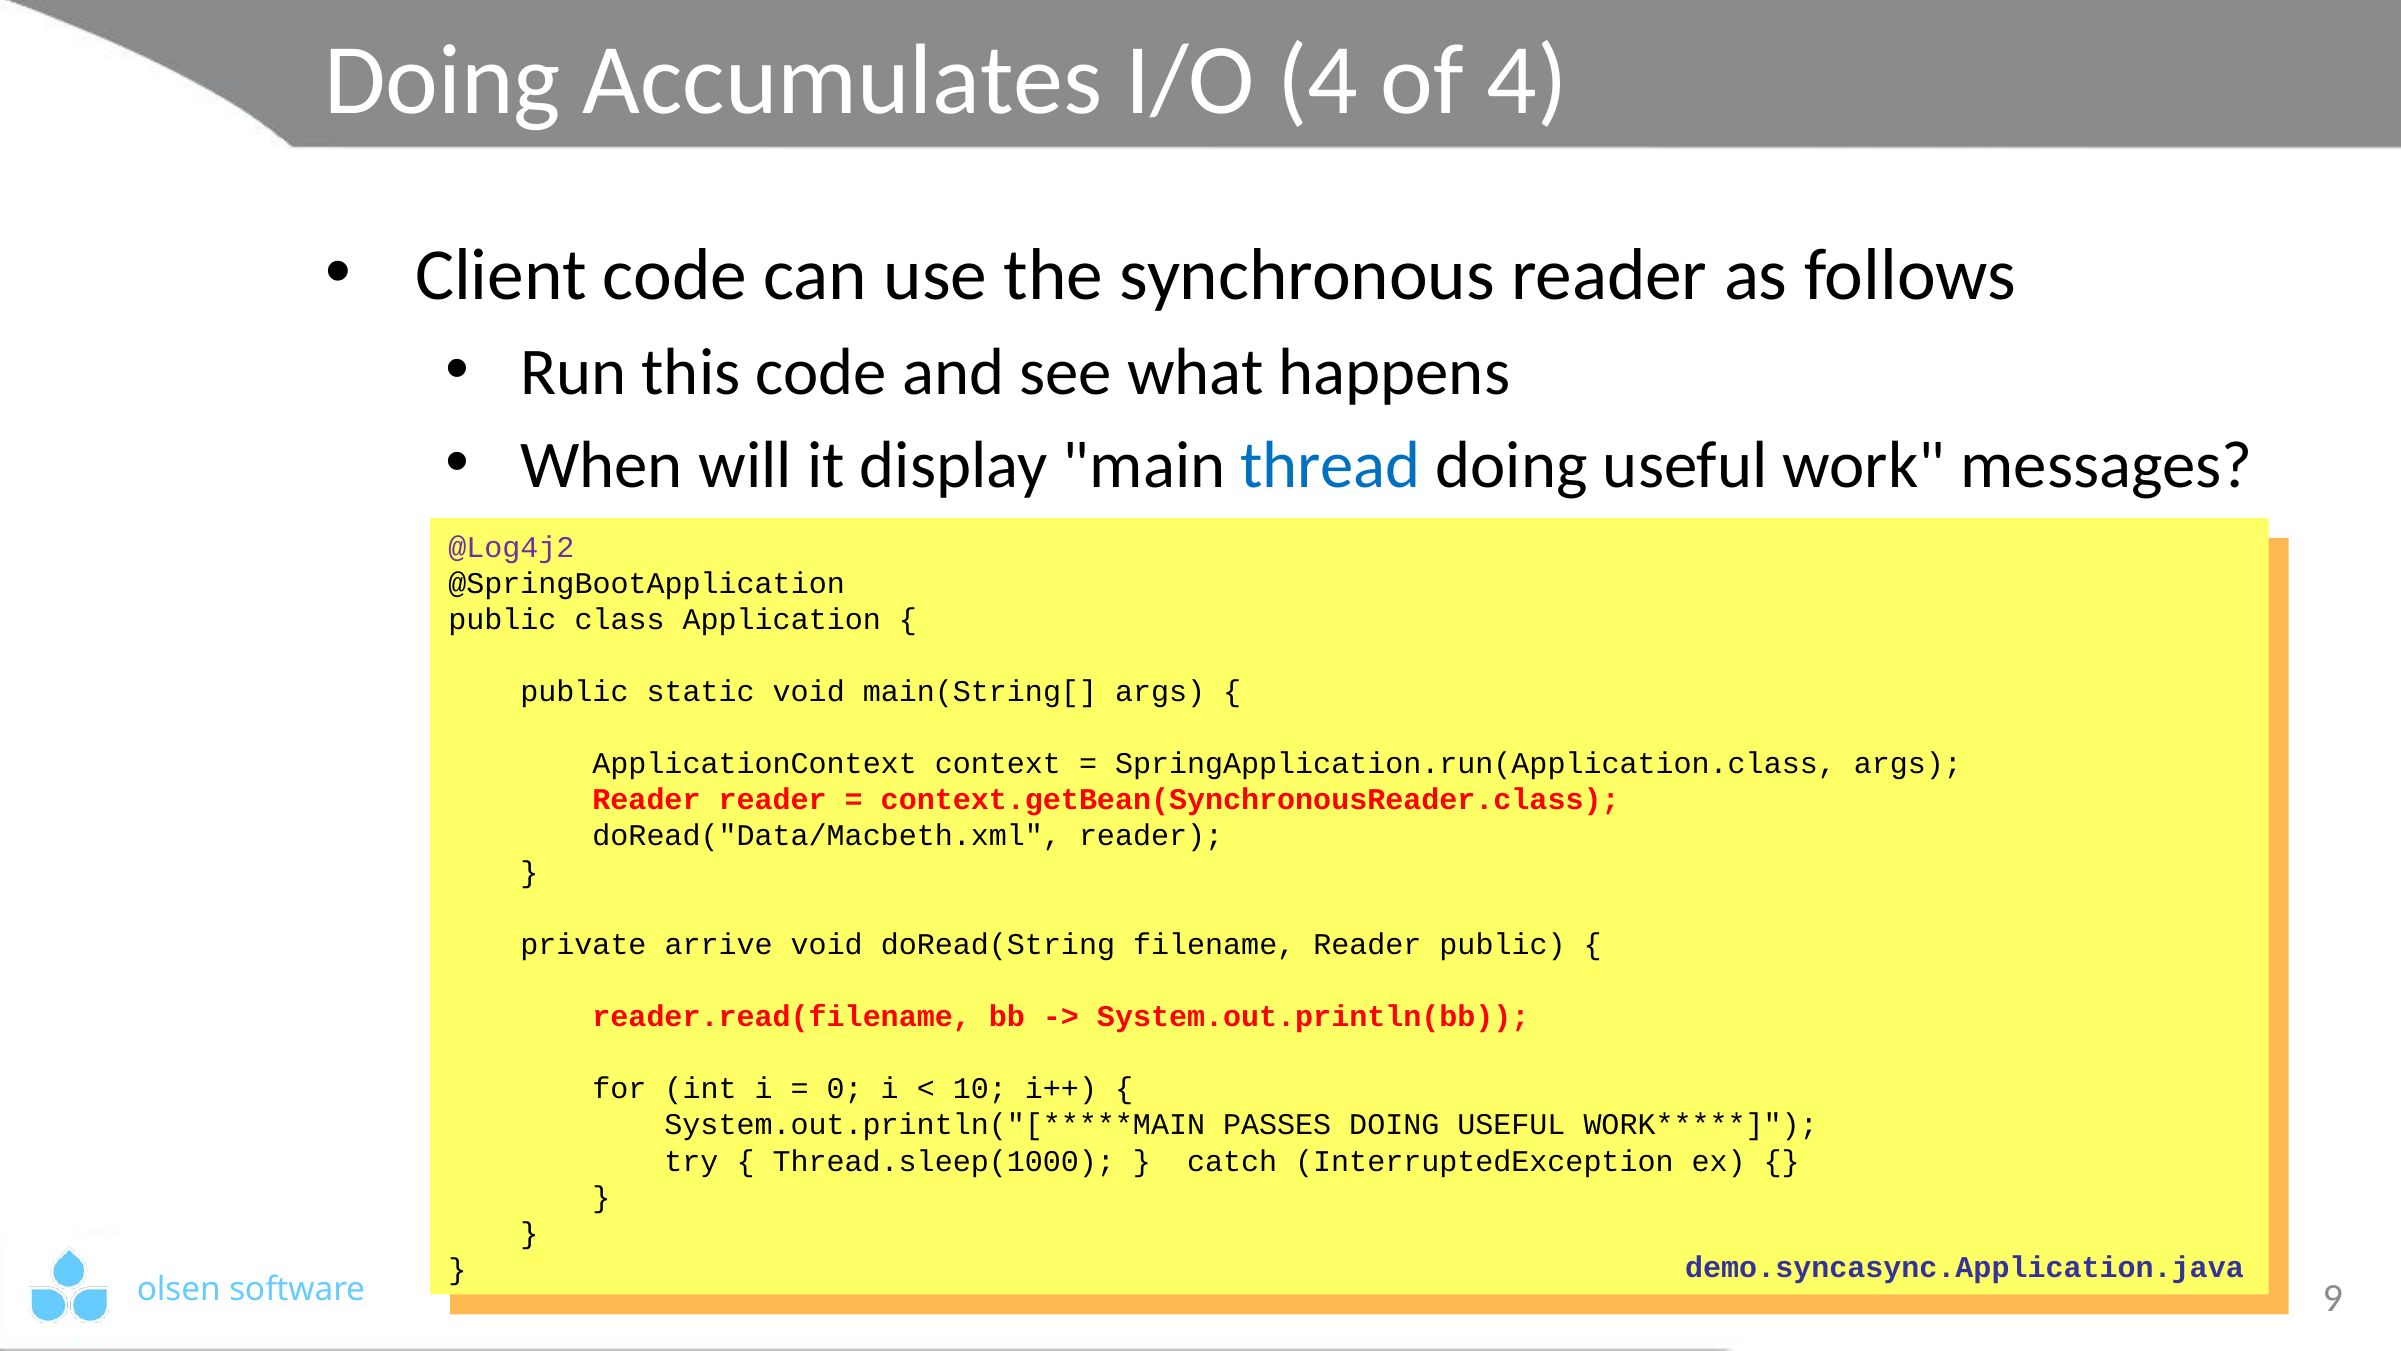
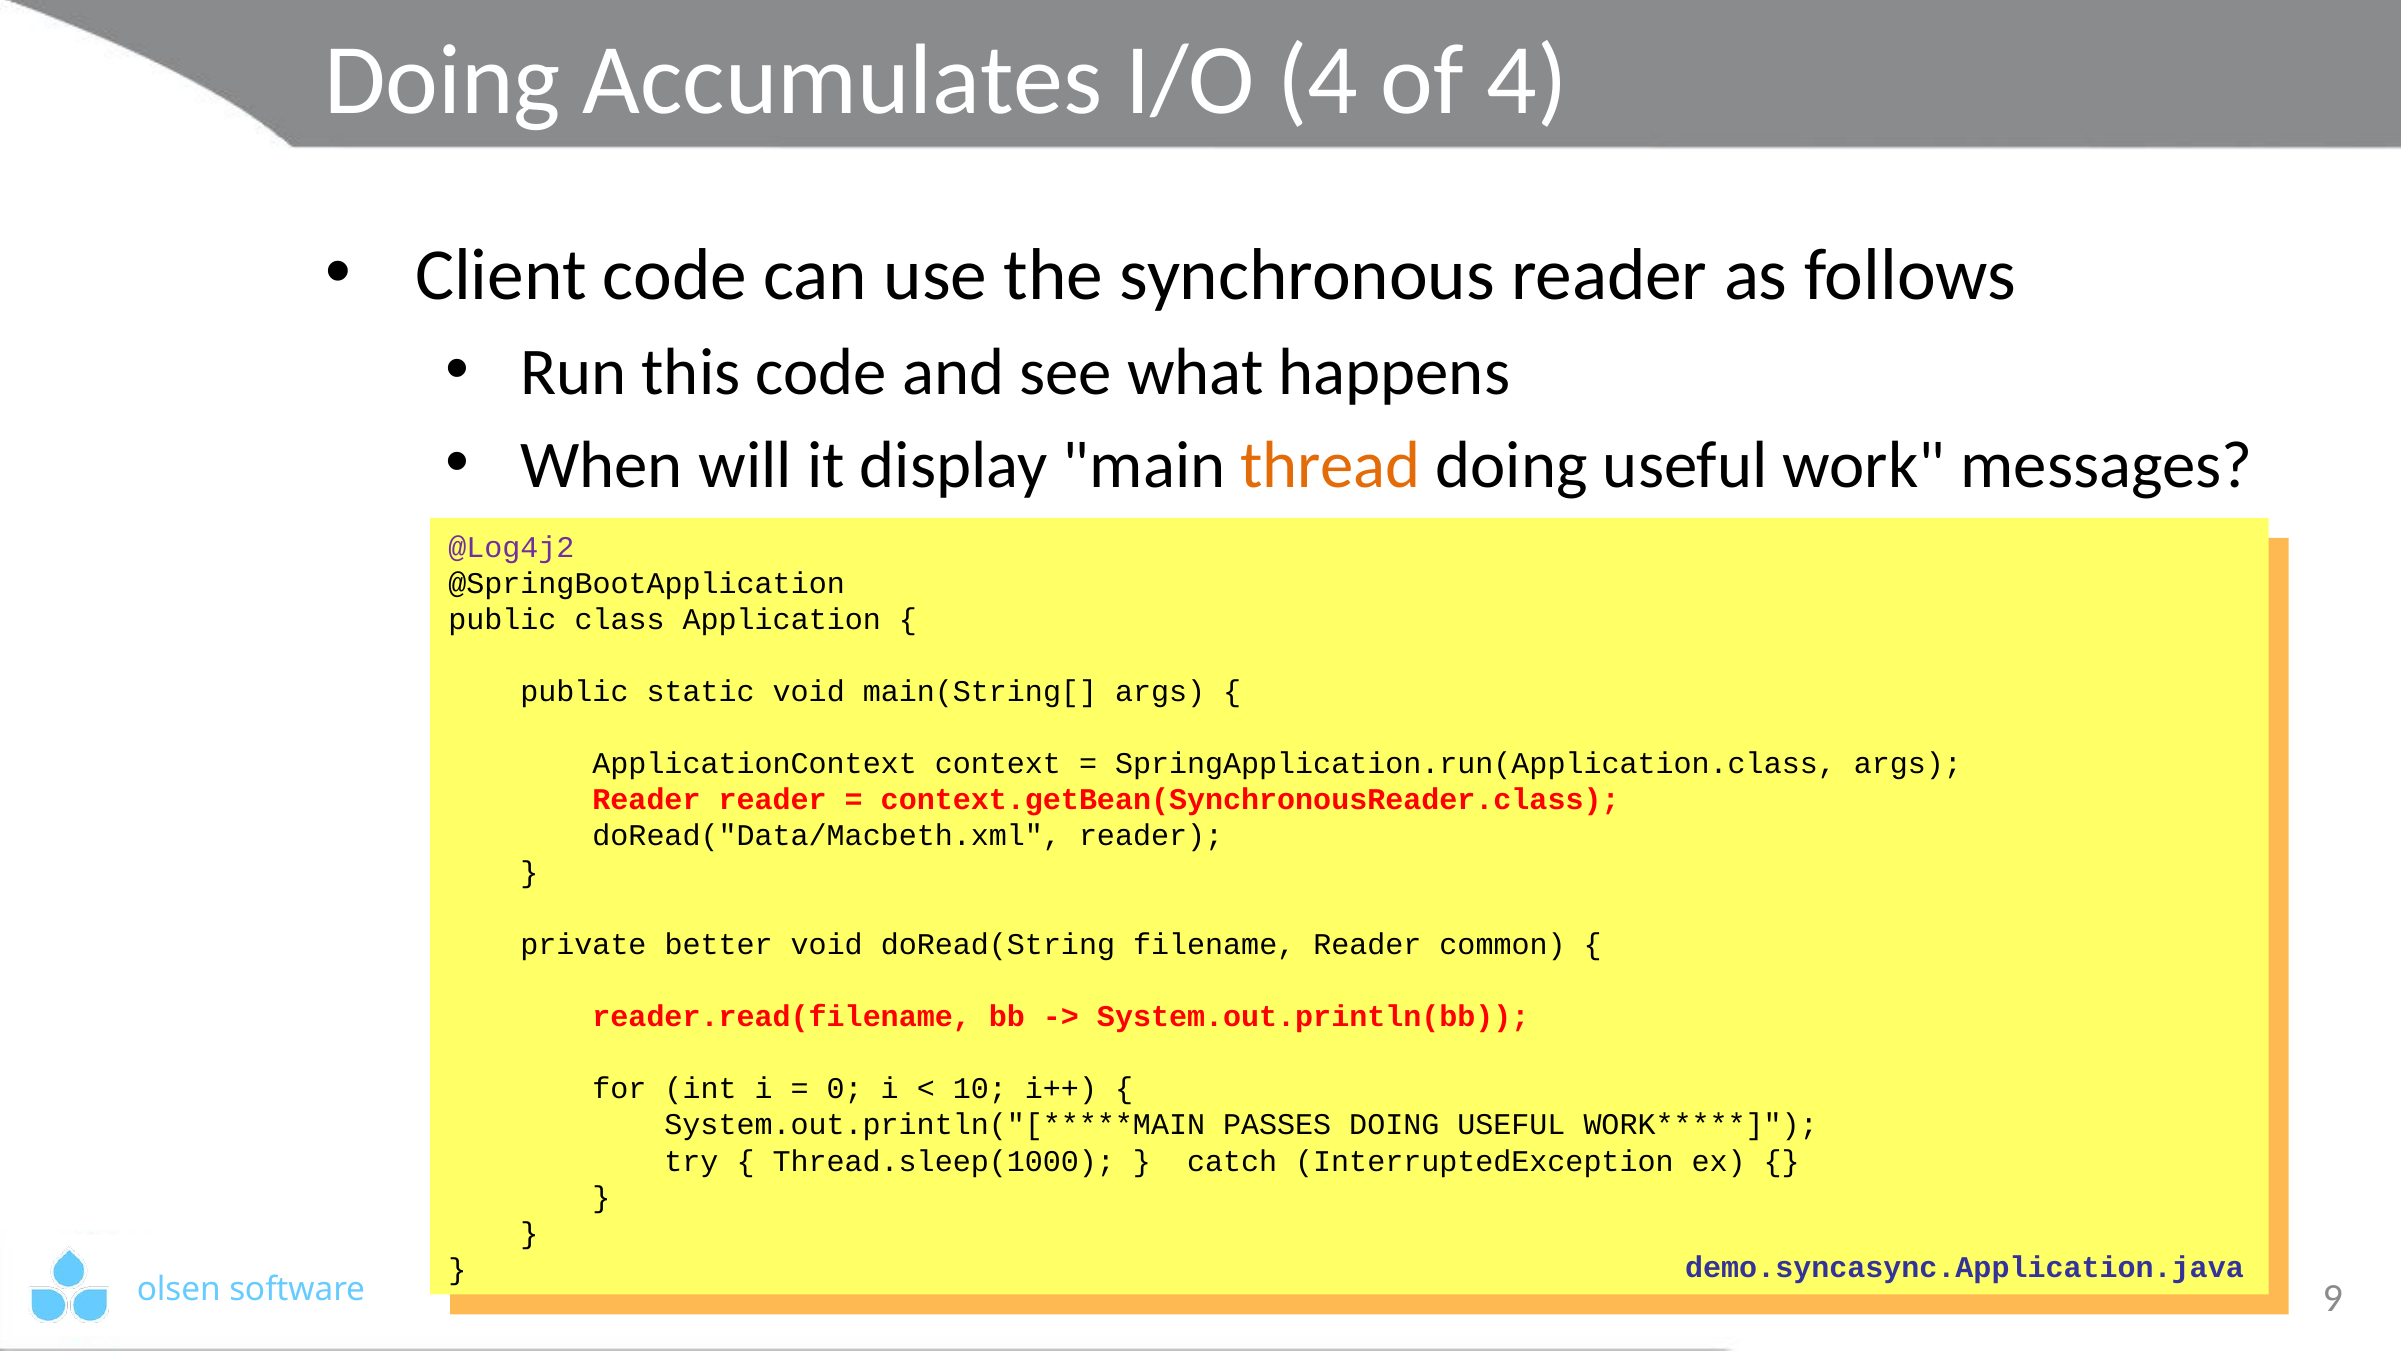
thread colour: blue -> orange (1330, 465)
arrive: arrive -> better (719, 944)
Reader public: public -> common (1503, 944)
